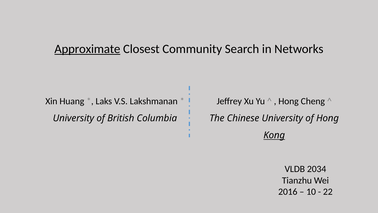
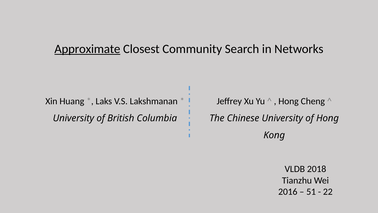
Kong underline: present -> none (274, 135)
2034: 2034 -> 2018 (317, 169)
10: 10 -> 51 (311, 191)
